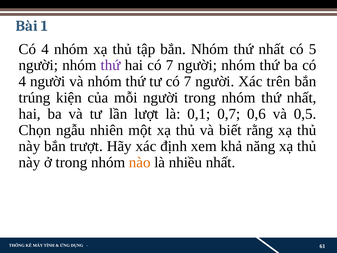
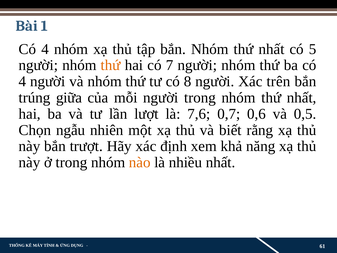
thứ colour: purple -> orange (111, 65)
tư có 7: 7 -> 8 (188, 81)
kiện: kiện -> giữa (69, 98)
0,1: 0,1 -> 7,6 (199, 114)
